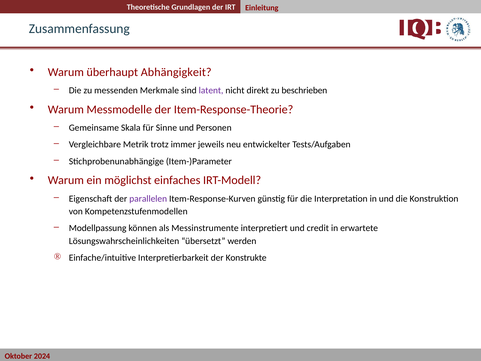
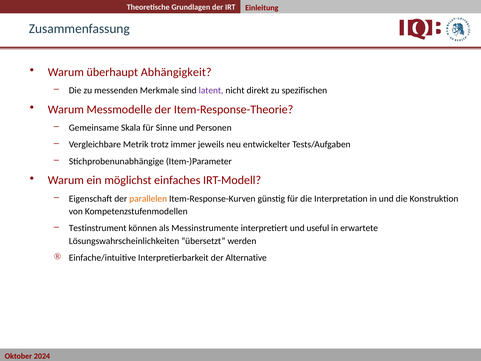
beschrieben: beschrieben -> spezifischen (304, 90)
parallelen colour: purple -> orange (148, 198)
Modellpassung: Modellpassung -> Testinstrument (98, 228)
credit: credit -> useful (318, 228)
Konstrukte: Konstrukte -> Alternative (246, 258)
